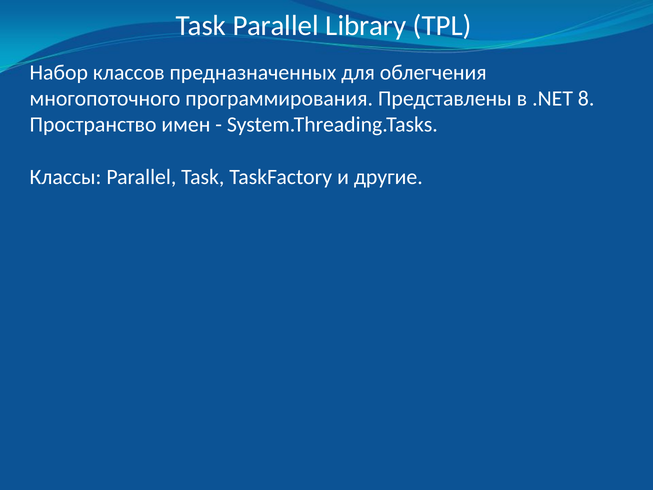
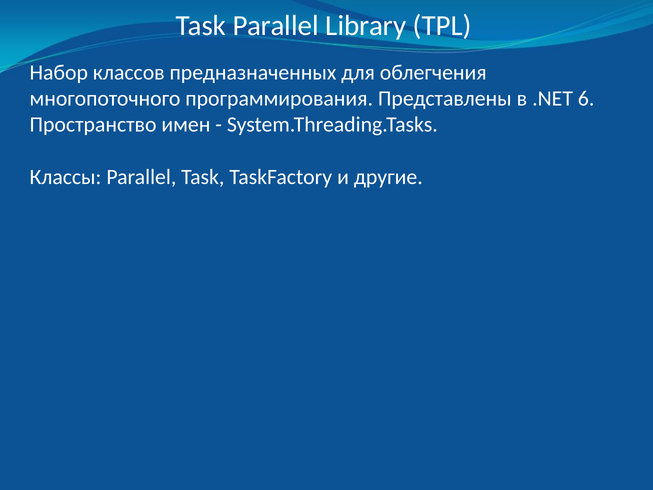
8: 8 -> 6 (586, 99)
